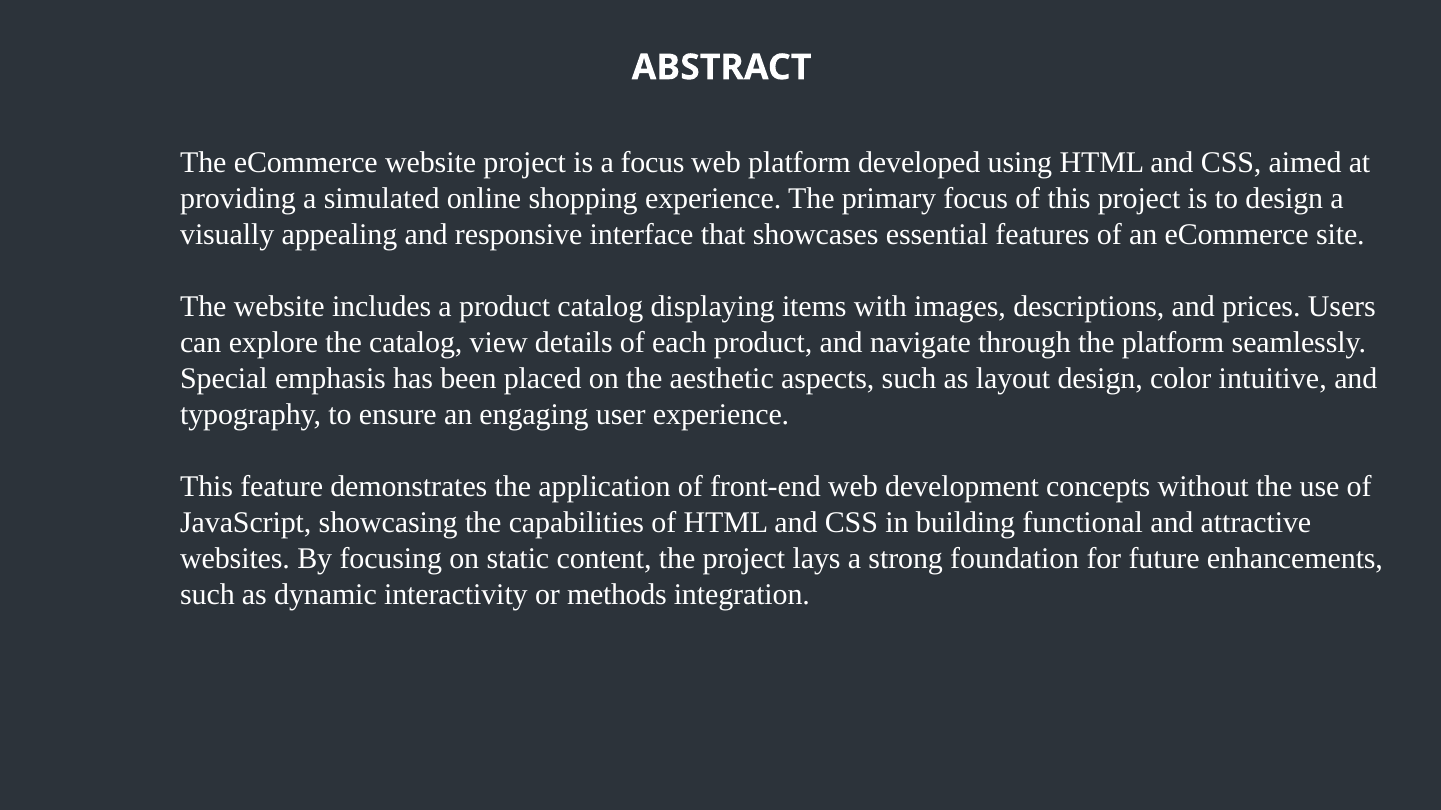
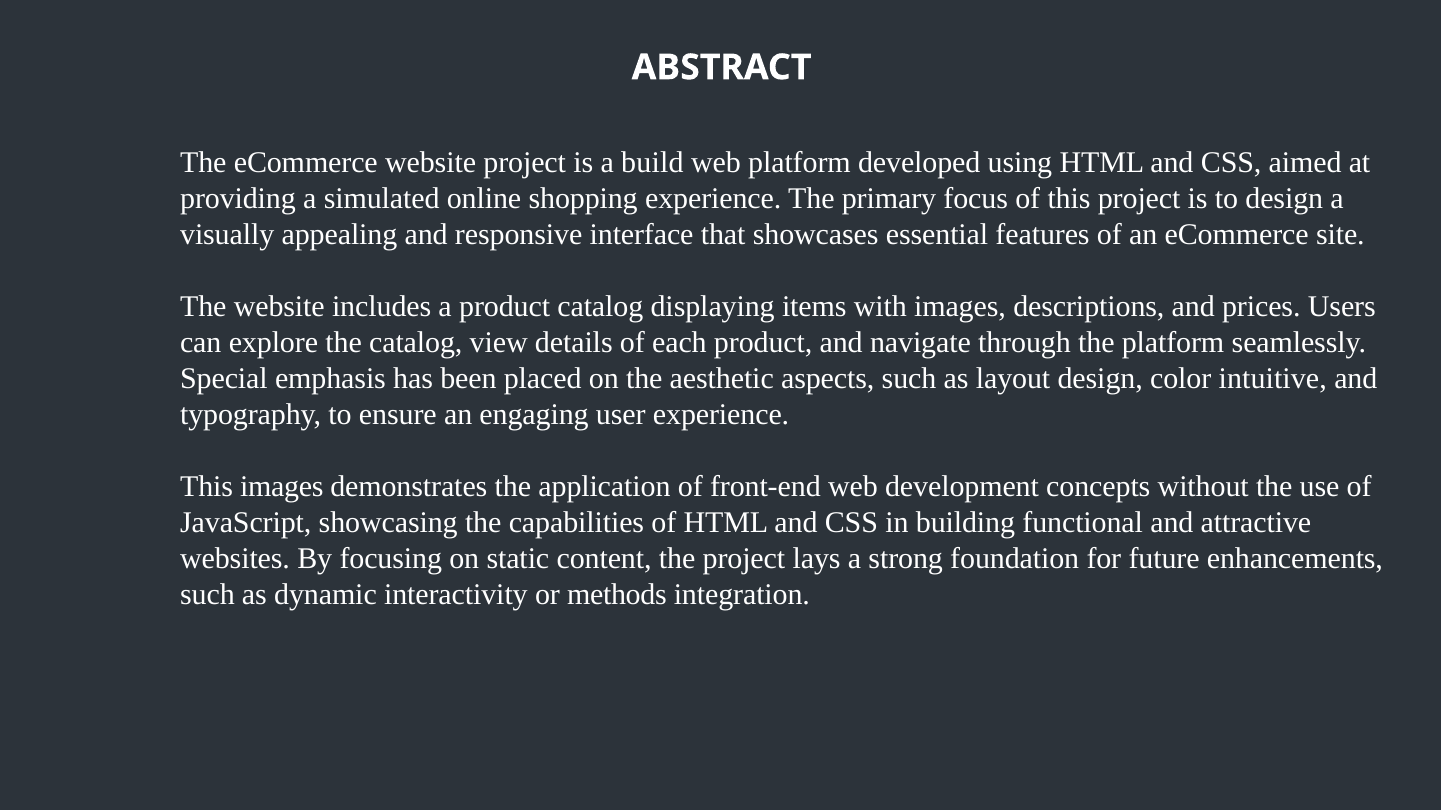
a focus: focus -> build (652, 163)
This feature: feature -> images (282, 487)
